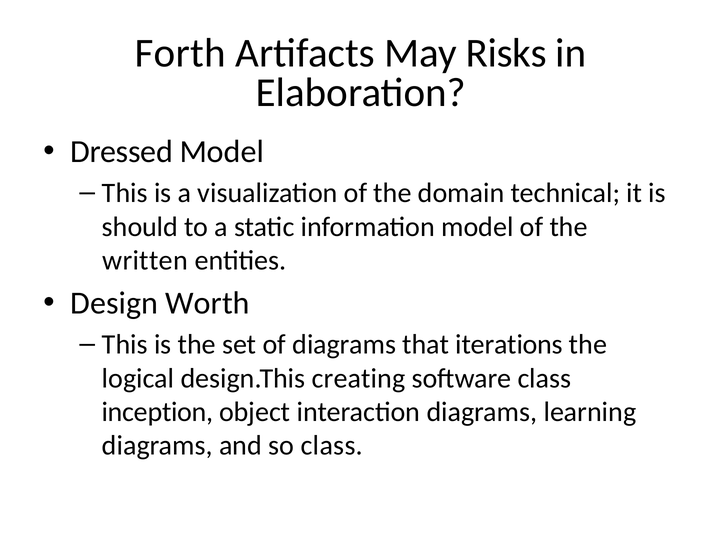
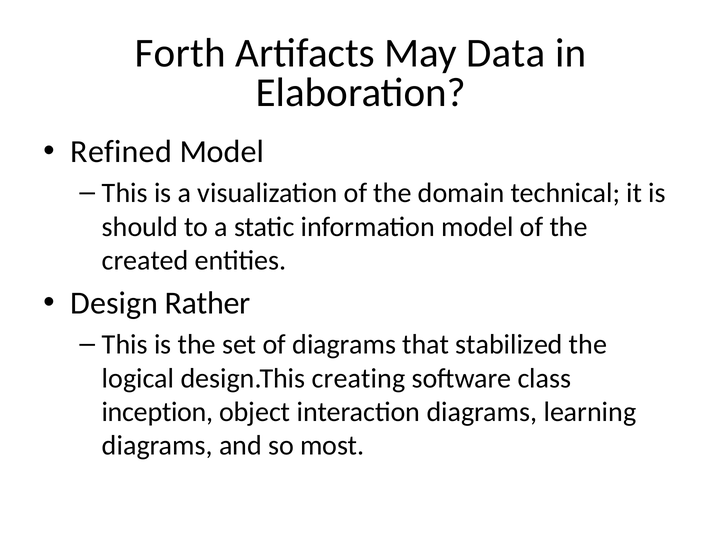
Risks: Risks -> Data (506, 53)
Dressed: Dressed -> Refined (121, 151)
written: written -> created (145, 260)
Worth: Worth -> Rather (208, 303)
iterations: iterations -> stabilized (509, 344)
so class: class -> most (332, 445)
